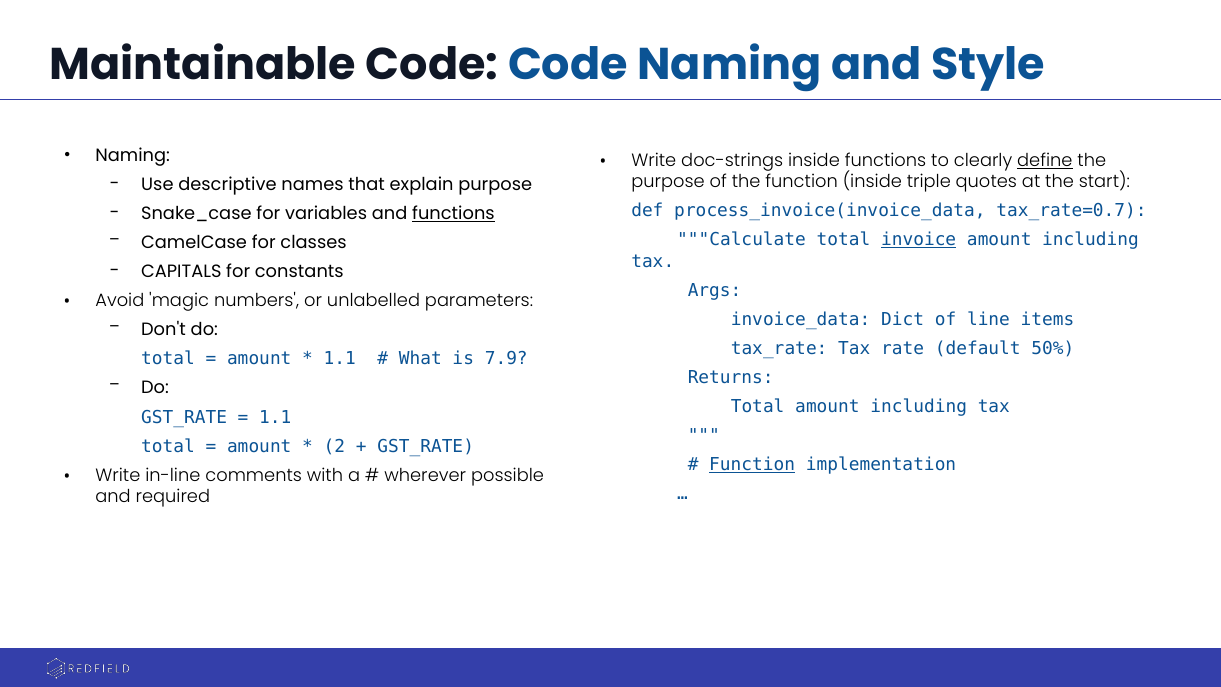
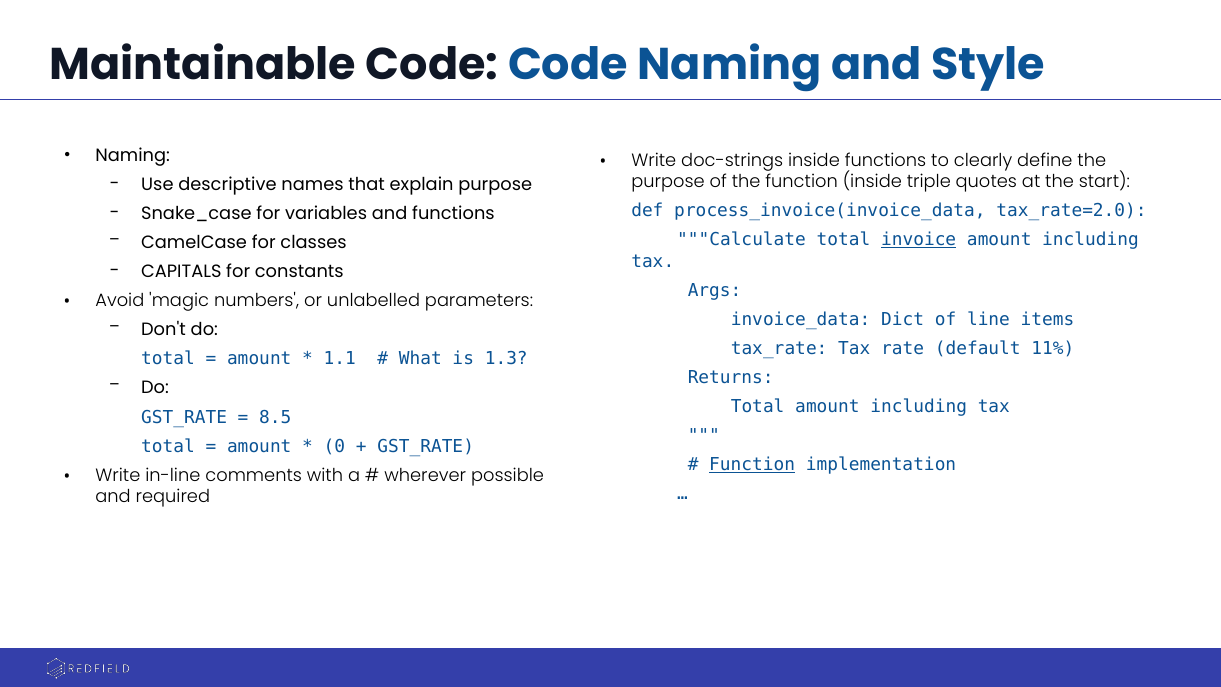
define underline: present -> none (1045, 160)
tax_rate=0.7: tax_rate=0.7 -> tax_rate=2.0 (1072, 211)
functions underline: present -> none (453, 214)
50%: 50% -> 11% (1053, 348)
7.9: 7.9 -> 1.3 (506, 359)
1.1: 1.1 -> 8.5 (275, 417)
2: 2 -> 0 (334, 446)
